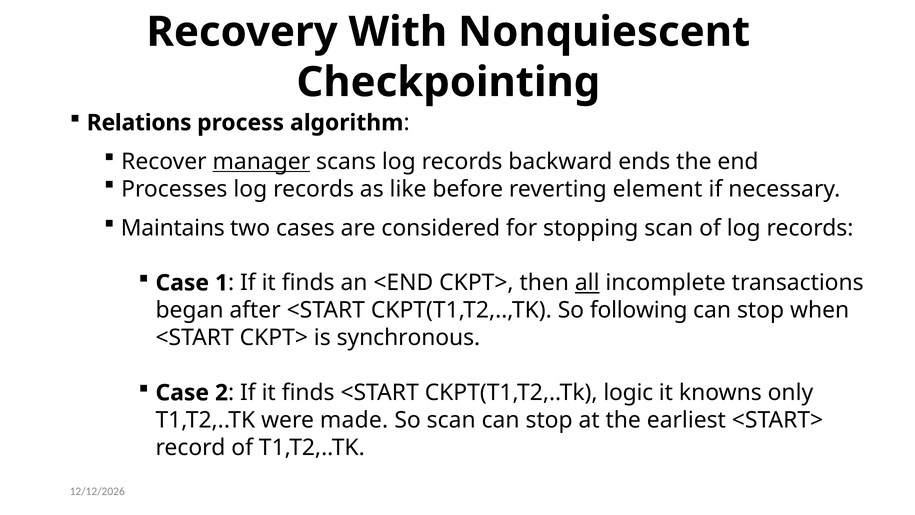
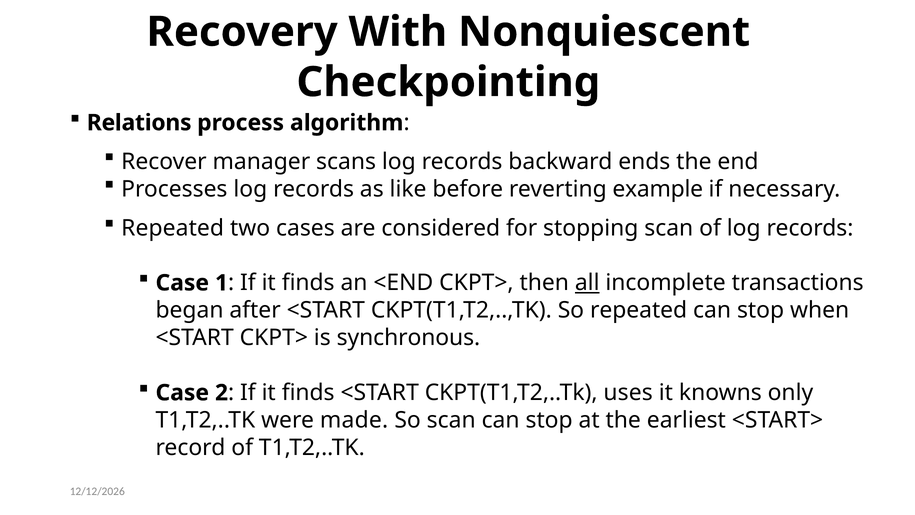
manager underline: present -> none (261, 162)
element: element -> example (658, 189)
Maintains: Maintains -> Repeated (173, 228)
So following: following -> repeated (639, 310)
logic: logic -> uses (628, 393)
